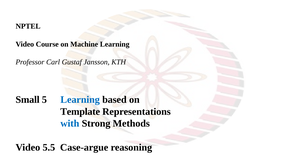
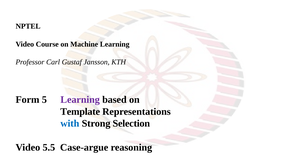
Small: Small -> Form (27, 100)
Learning colour: blue -> purple (80, 100)
Methods: Methods -> Selection (131, 124)
